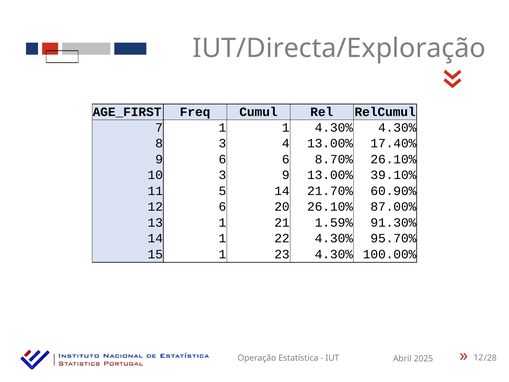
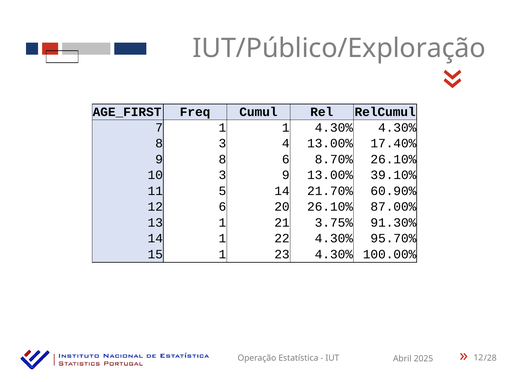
IUT/Directa/Exploração: IUT/Directa/Exploração -> IUT/Público/Exploração (339, 48)
9 6: 6 -> 8 (222, 159)
1.59%: 1.59% -> 3.75% (334, 222)
